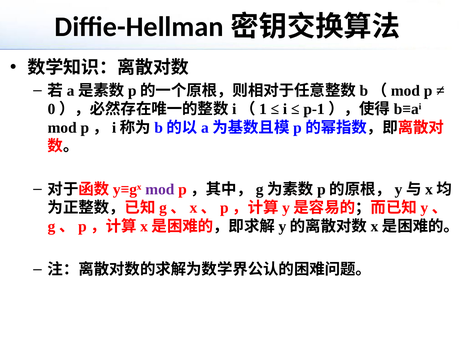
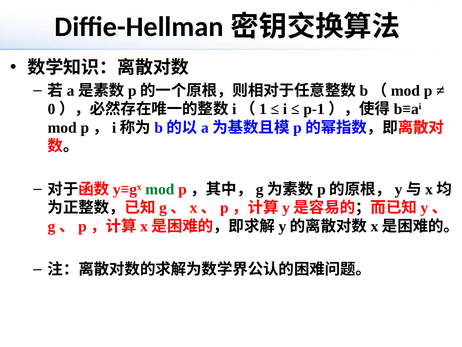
mod colour: purple -> green (160, 189)
